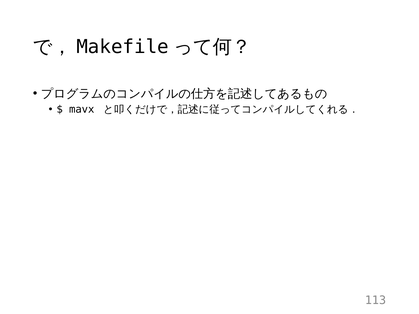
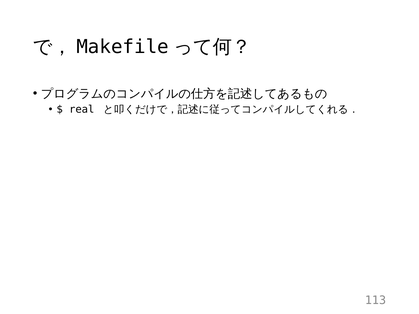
mavx: mavx -> real (82, 110)
